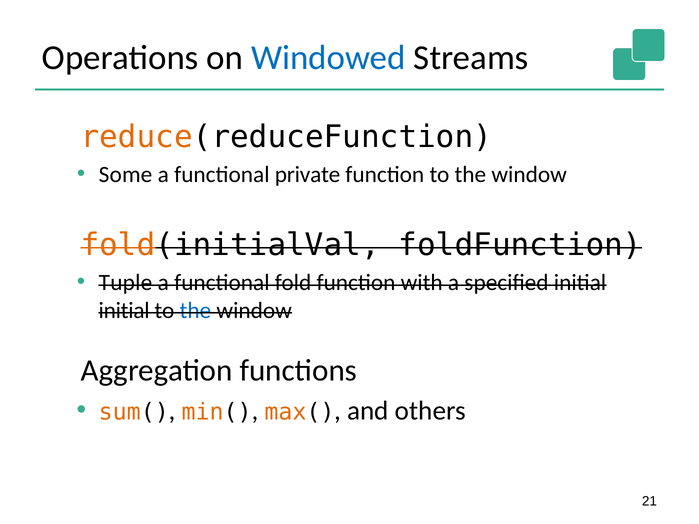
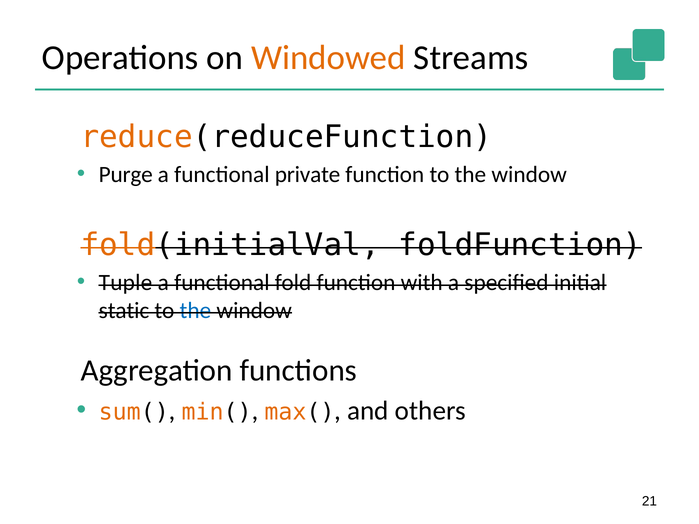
Windowed colour: blue -> orange (328, 58)
Some: Some -> Purge (126, 175)
initial: initial -> static (124, 310)
